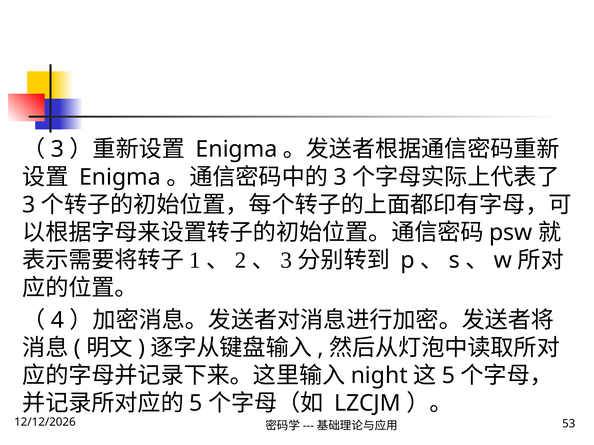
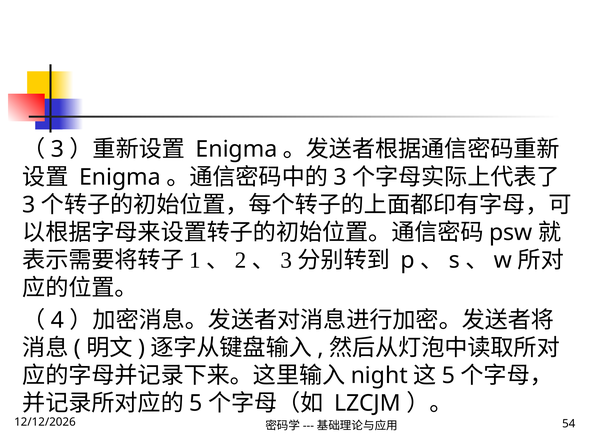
53: 53 -> 54 (569, 424)
